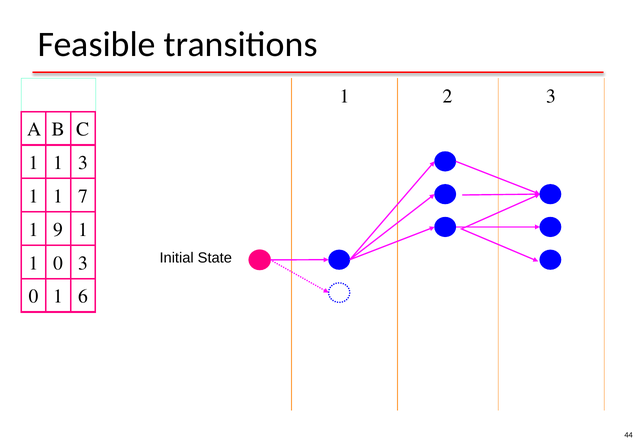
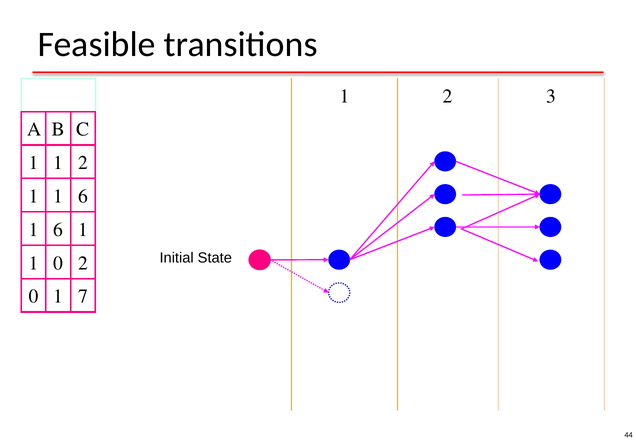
1 1 3: 3 -> 2 (83, 163)
1 1 7: 7 -> 6 (83, 196)
9: 9 -> 6 (58, 230)
0 3: 3 -> 2 (83, 263)
6: 6 -> 7 (83, 297)
